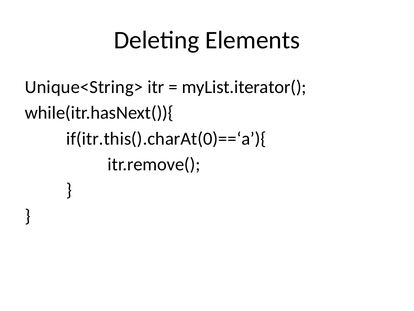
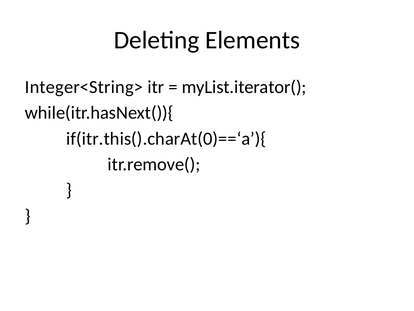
Unique<String>: Unique<String> -> Integer<String> (84, 87)
